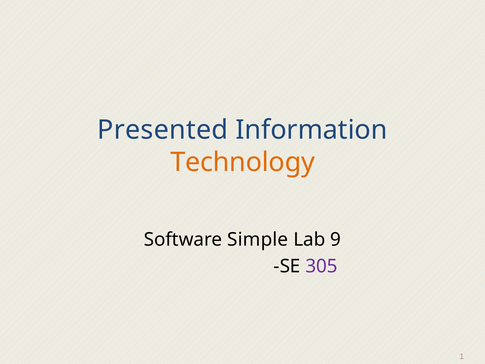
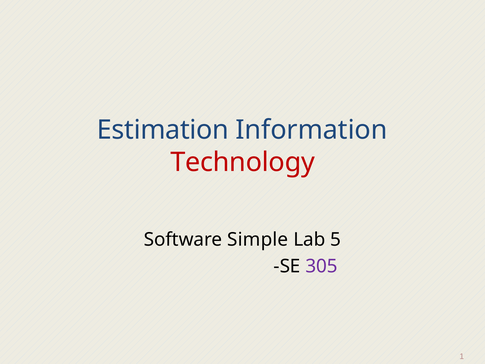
Presented: Presented -> Estimation (163, 130)
Technology colour: orange -> red (243, 162)
9: 9 -> 5 (336, 240)
